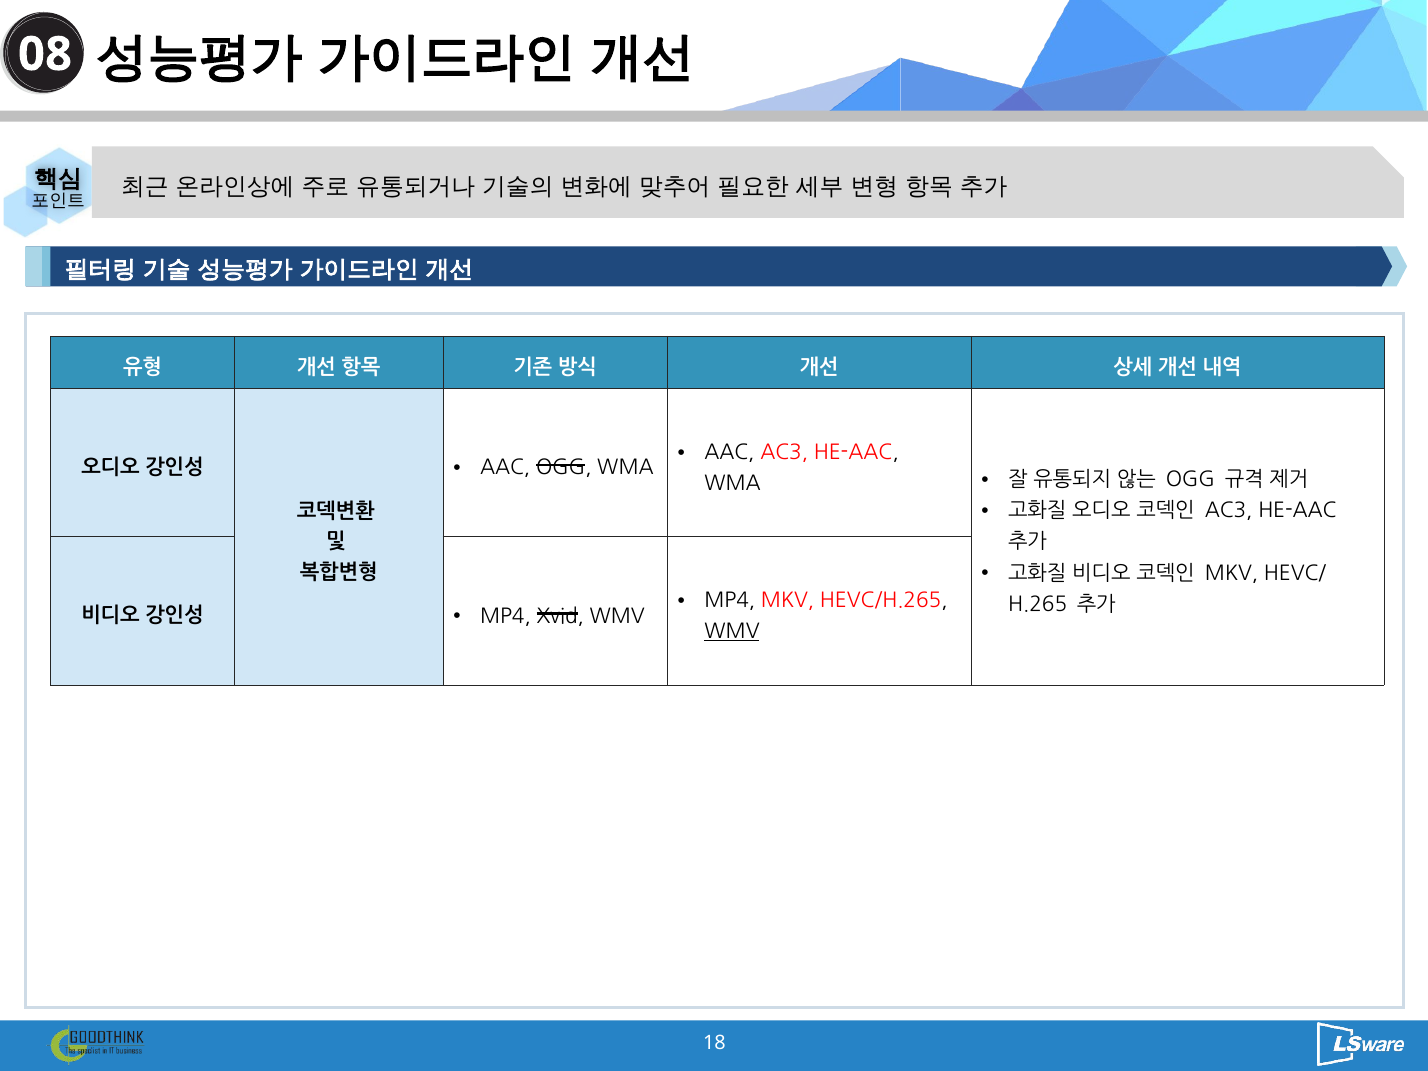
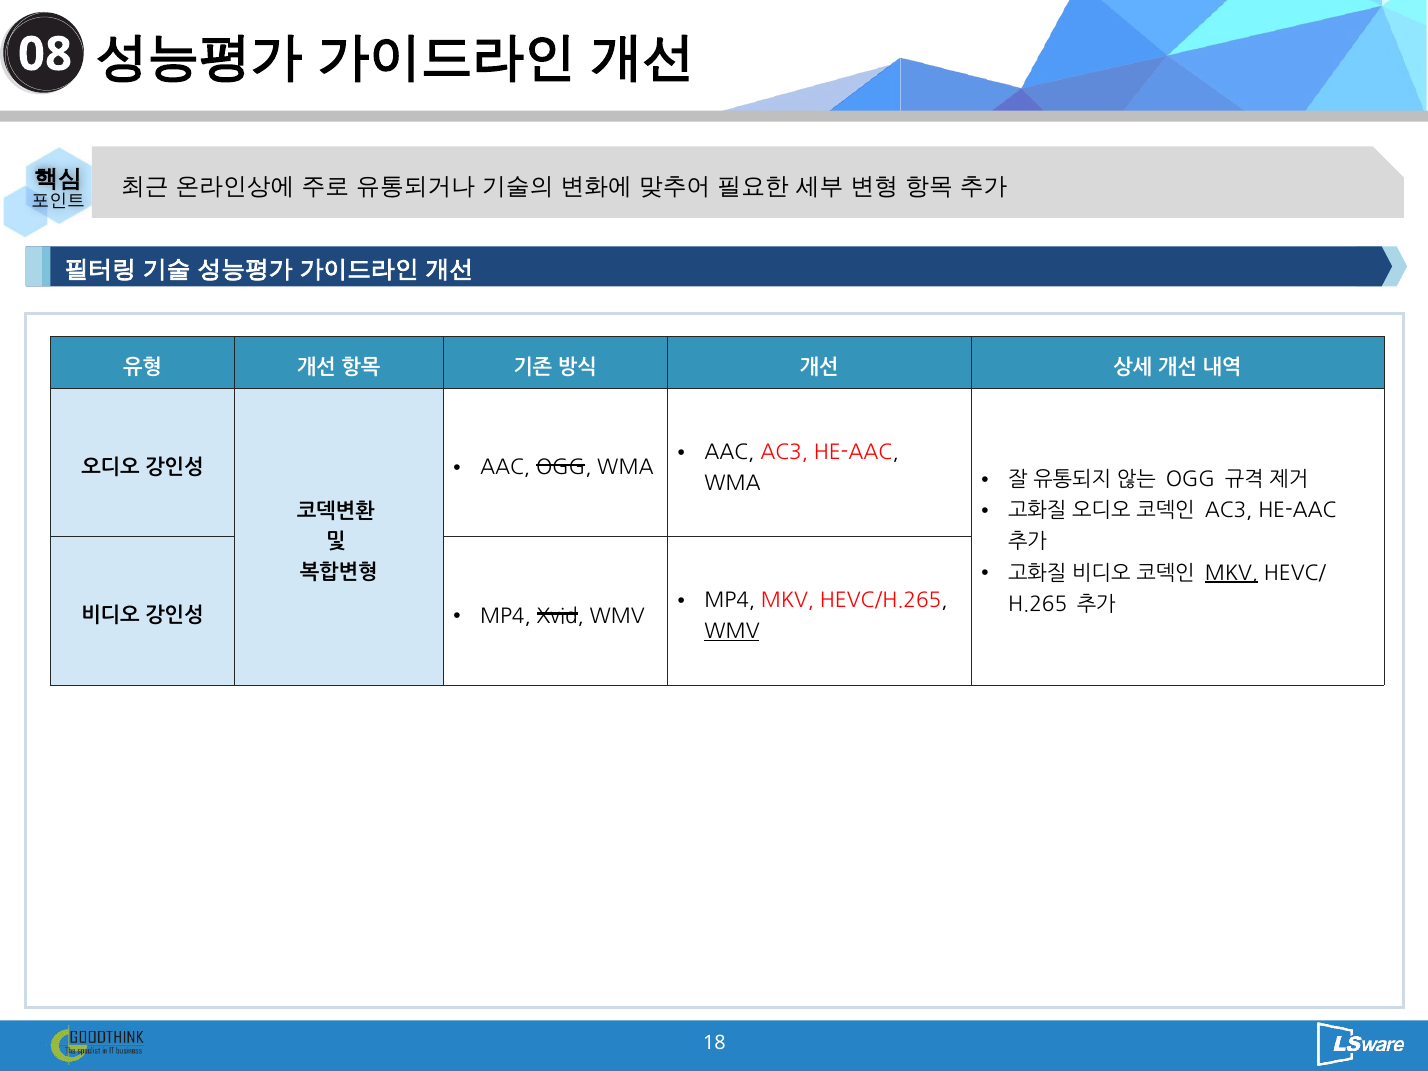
MKV underline: none -> present (1232, 573)
